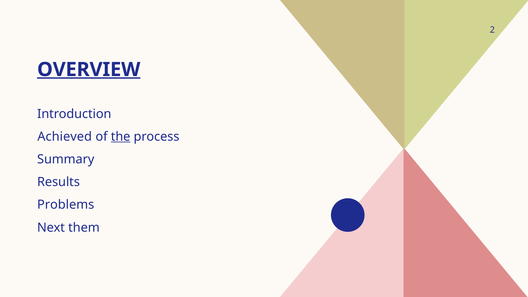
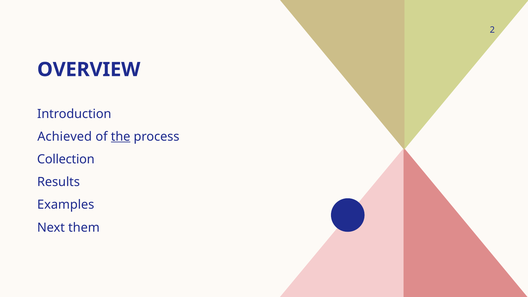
OVERVIEW underline: present -> none (89, 70)
Summary: Summary -> Collection (66, 159)
Problems: Problems -> Examples (66, 205)
